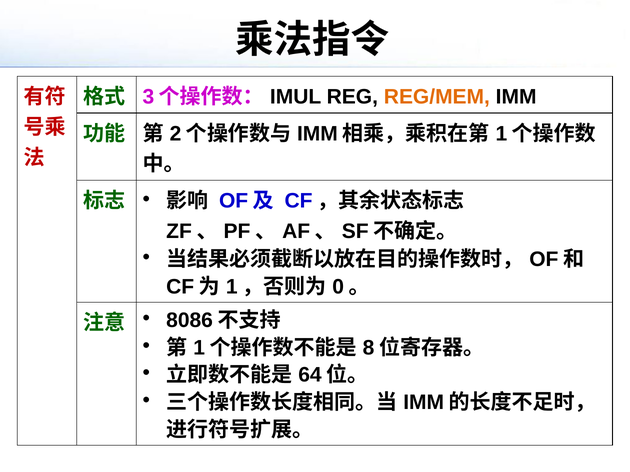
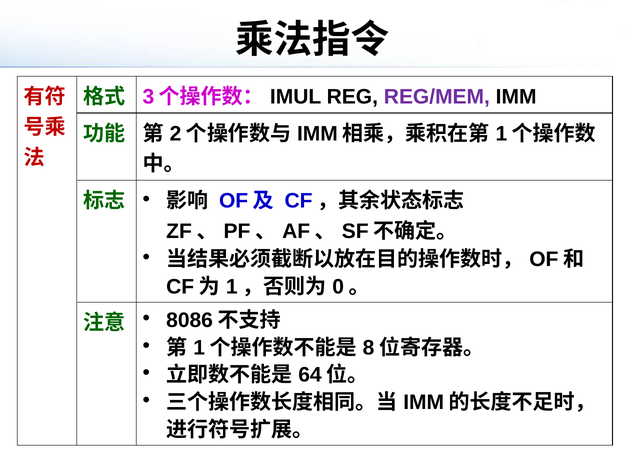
REG/MEM colour: orange -> purple (437, 97)
